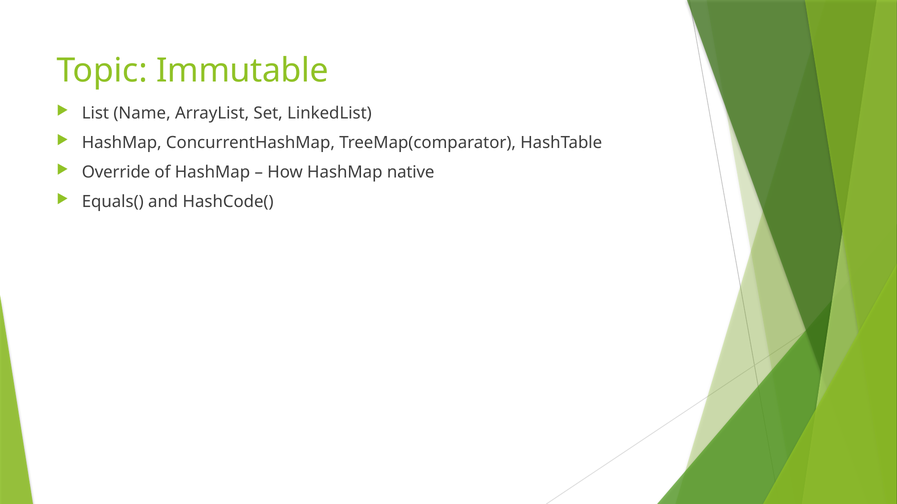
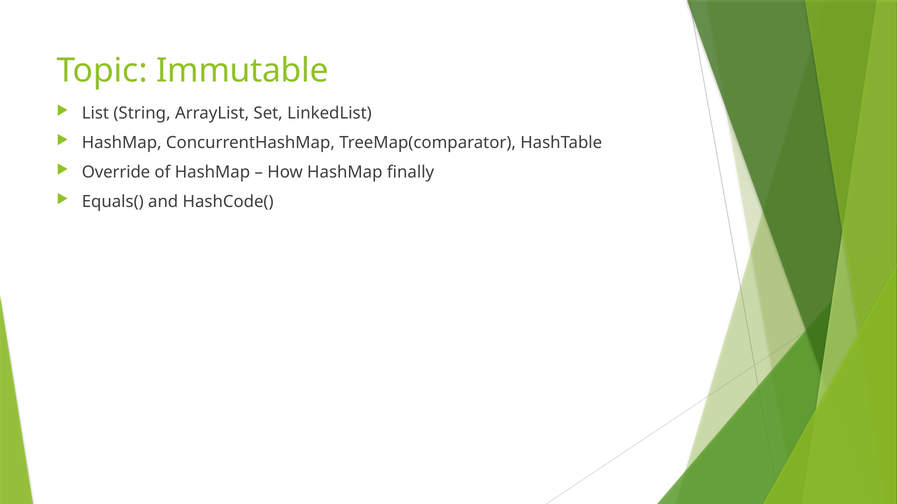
Name: Name -> String (142, 113)
native: native -> finally (411, 172)
